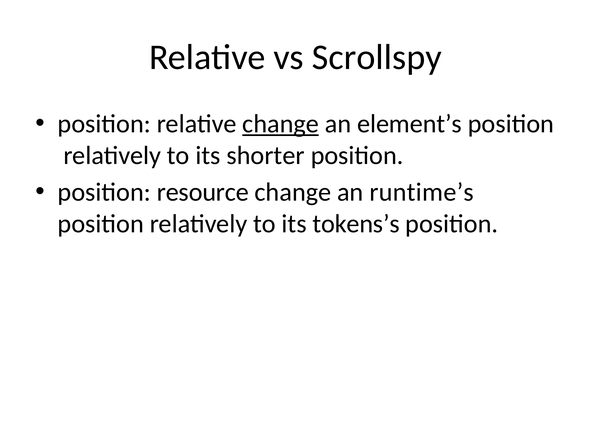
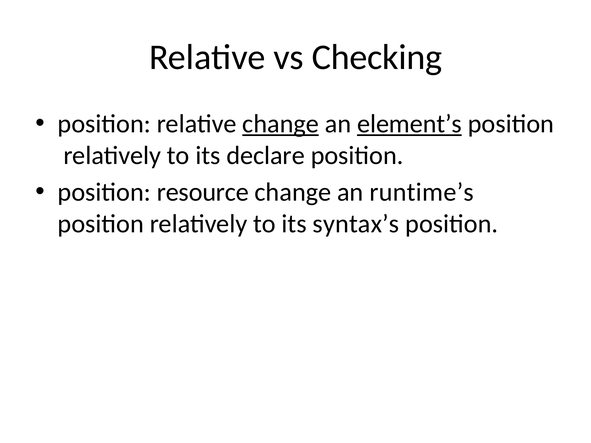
Scrollspy: Scrollspy -> Checking (377, 57)
element’s underline: none -> present (410, 124)
shorter: shorter -> declare (266, 156)
tokens’s: tokens’s -> syntax’s (356, 224)
